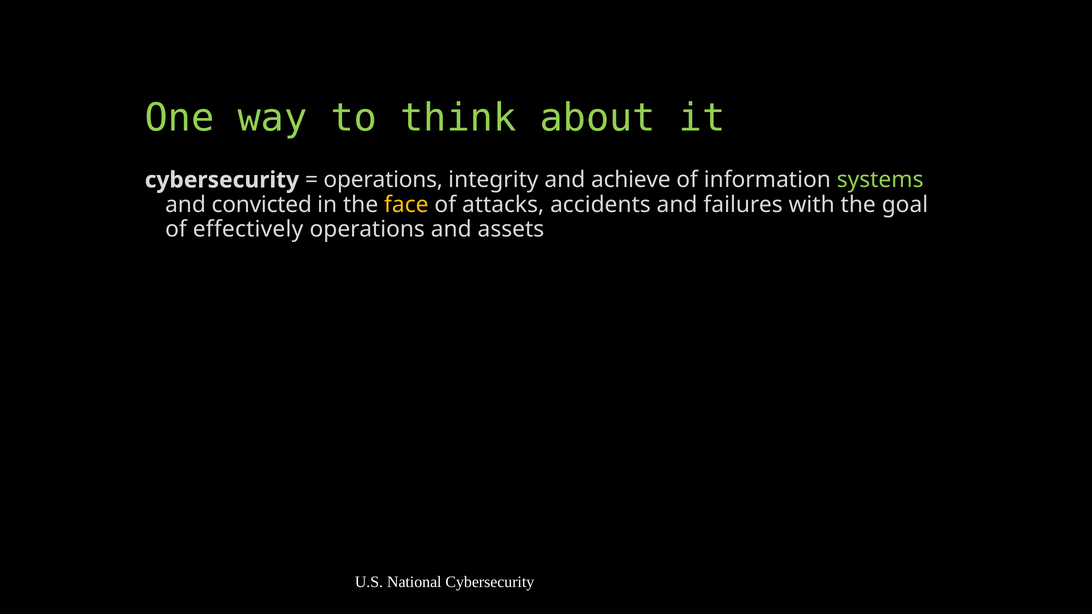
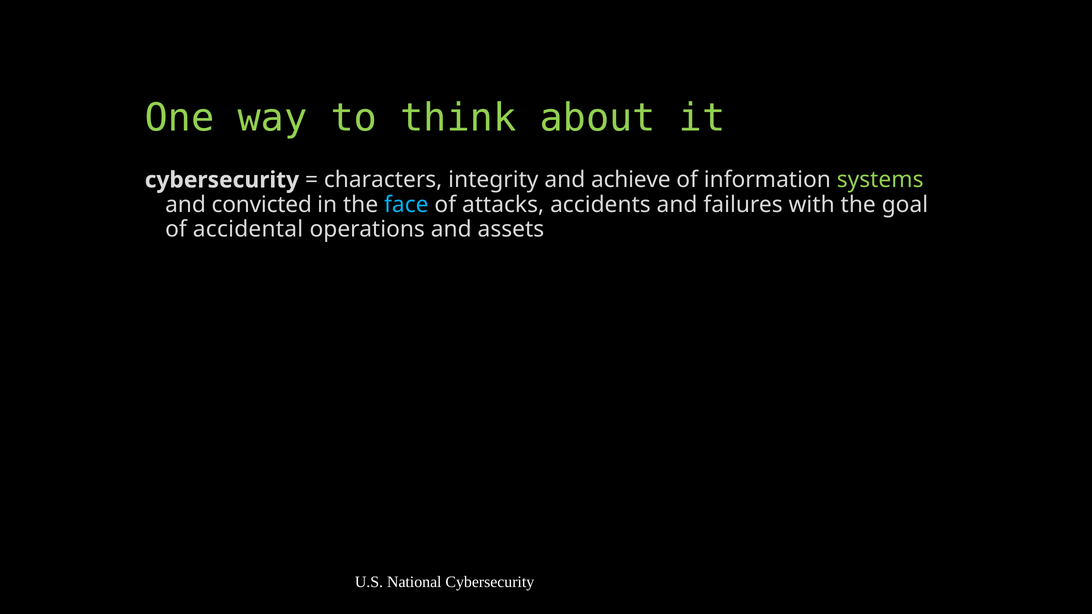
operations: operations -> characters (383, 180)
face colour: yellow -> light blue (406, 205)
effectively: effectively -> accidental (248, 229)
